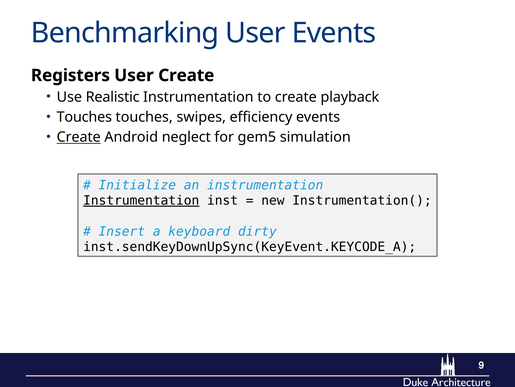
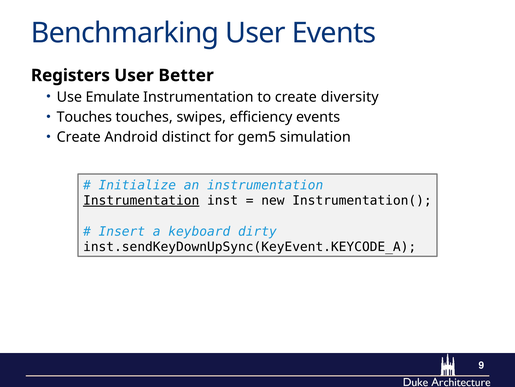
User Create: Create -> Better (186, 75)
Realistic: Realistic -> Emulate (113, 97)
playback: playback -> diversity (350, 97)
Create underline: present -> none (79, 137)
neglect: neglect -> distinct (186, 137)
